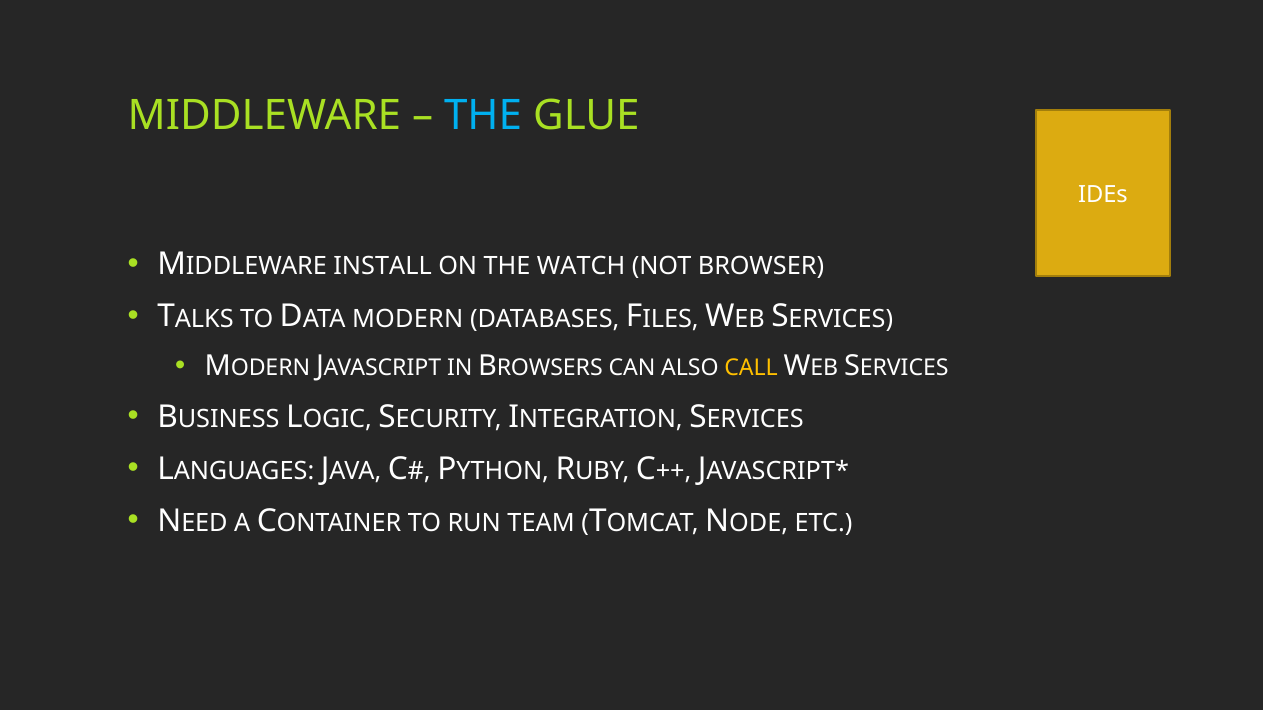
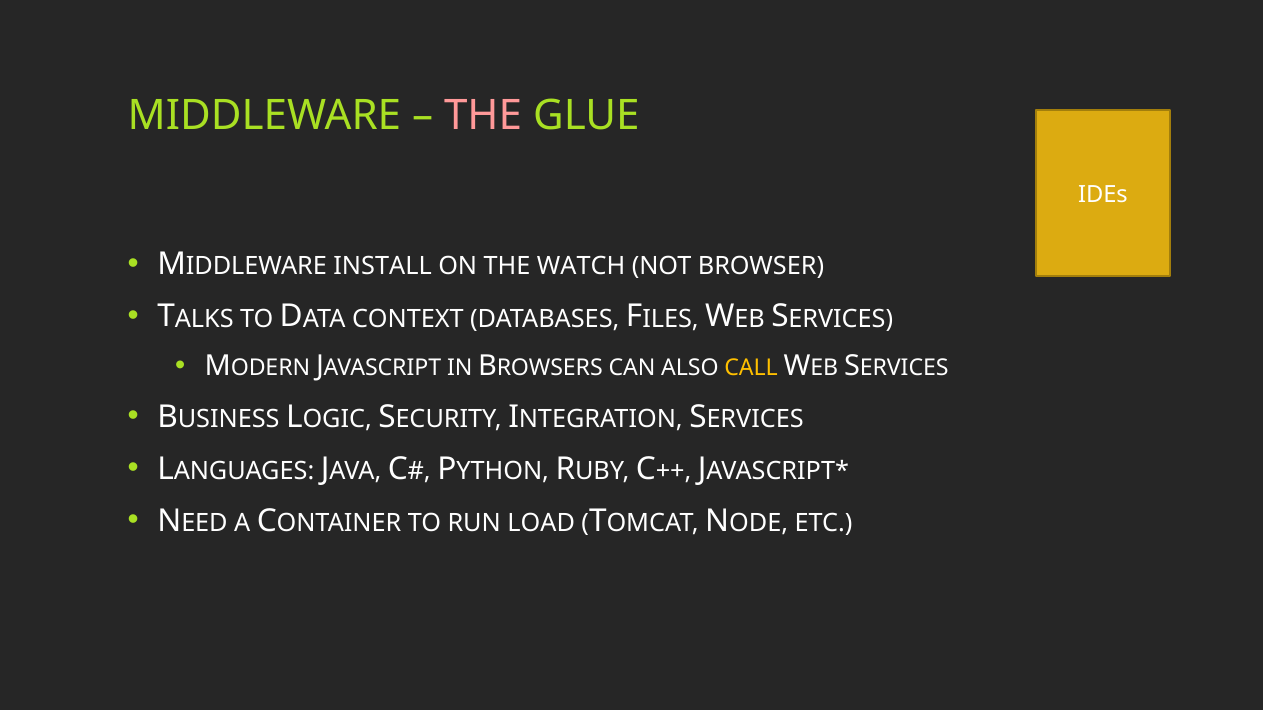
THE colour: light blue -> pink (483, 116)
MODERN: MODERN -> CONTEXT (408, 319)
TEAM: TEAM -> LOAD (541, 524)
